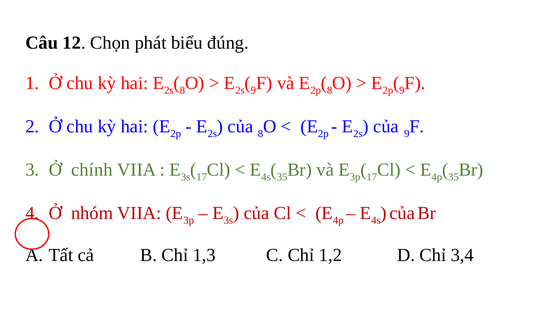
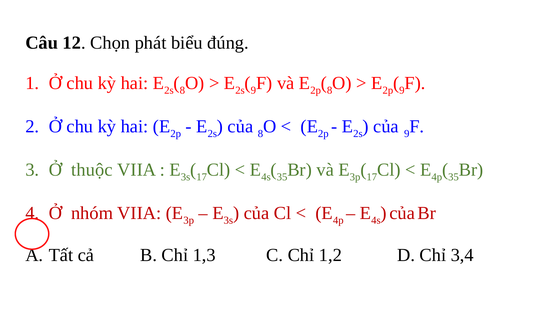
chính: chính -> thuộc (92, 170)
